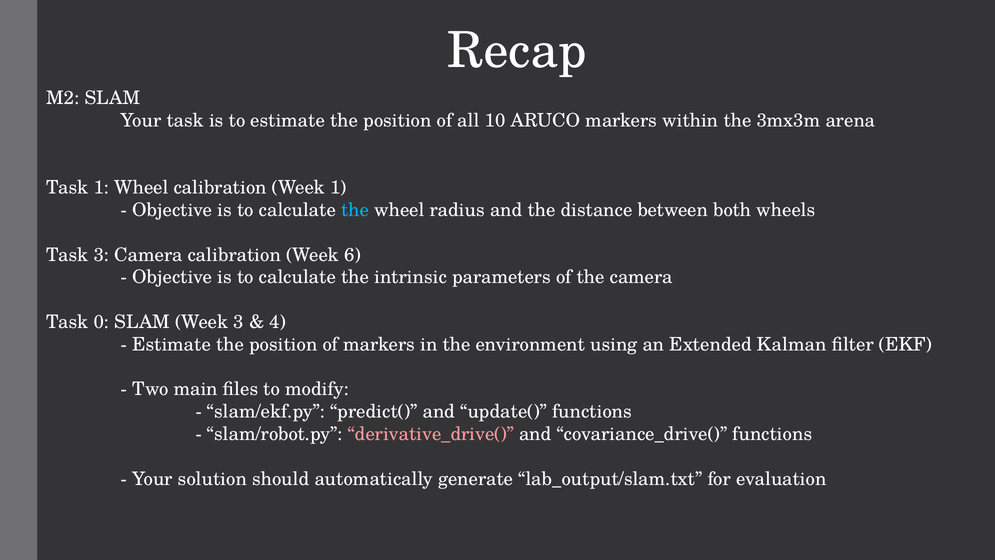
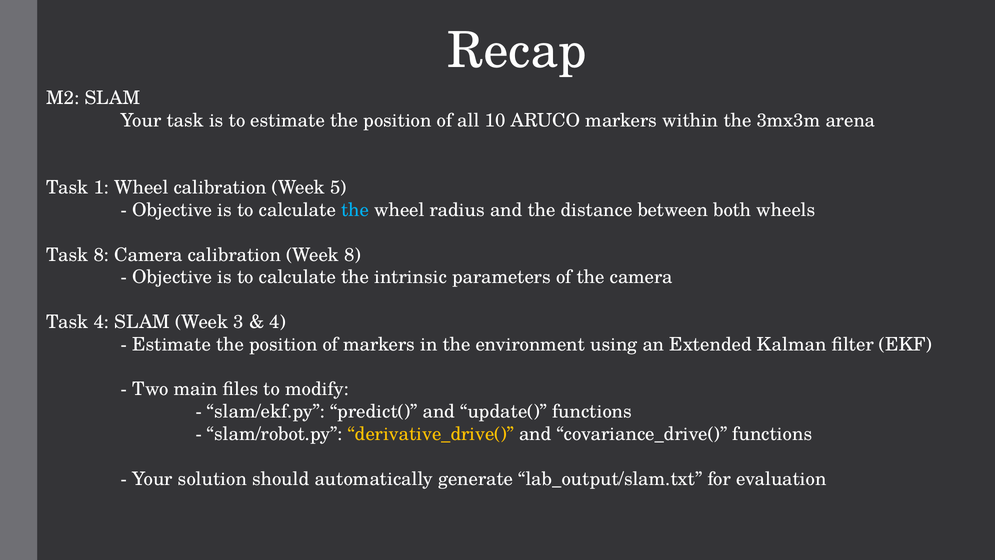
Week 1: 1 -> 5 (338, 188)
Task 3: 3 -> 8 (101, 255)
Week 6: 6 -> 8 (352, 255)
Task 0: 0 -> 4 (101, 322)
derivative_drive( colour: pink -> yellow (431, 434)
